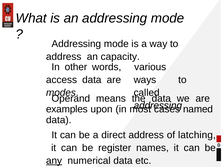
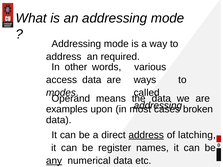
capacity: capacity -> required (120, 57)
named: named -> broken (198, 109)
address underline: none -> present (146, 135)
